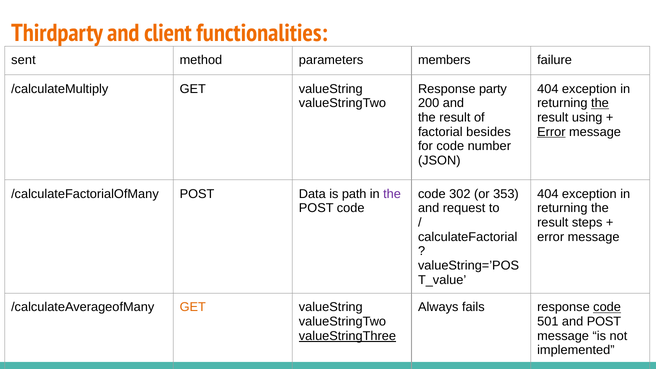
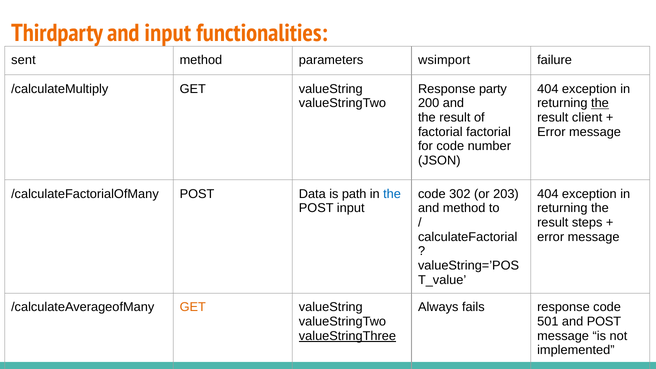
and client: client -> input (168, 33)
members: members -> wsimport (444, 60)
using: using -> client (587, 118)
factorial besides: besides -> factorial (489, 132)
Error underline: present -> none (551, 132)
the colour: purple -> blue (392, 194)
353: 353 -> 203 (506, 194)
POST code: code -> input (351, 208)
and request: request -> method (464, 208)
code underline: present -> none (607, 307)
